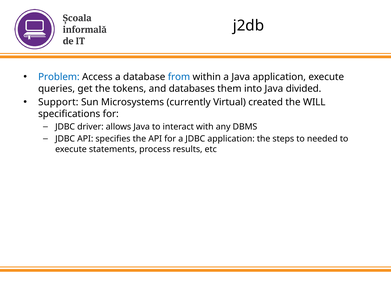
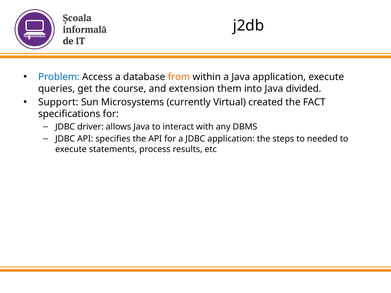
from colour: blue -> orange (179, 77)
tokens: tokens -> course (129, 89)
databases: databases -> extension (192, 89)
WILL: WILL -> FACT (314, 102)
